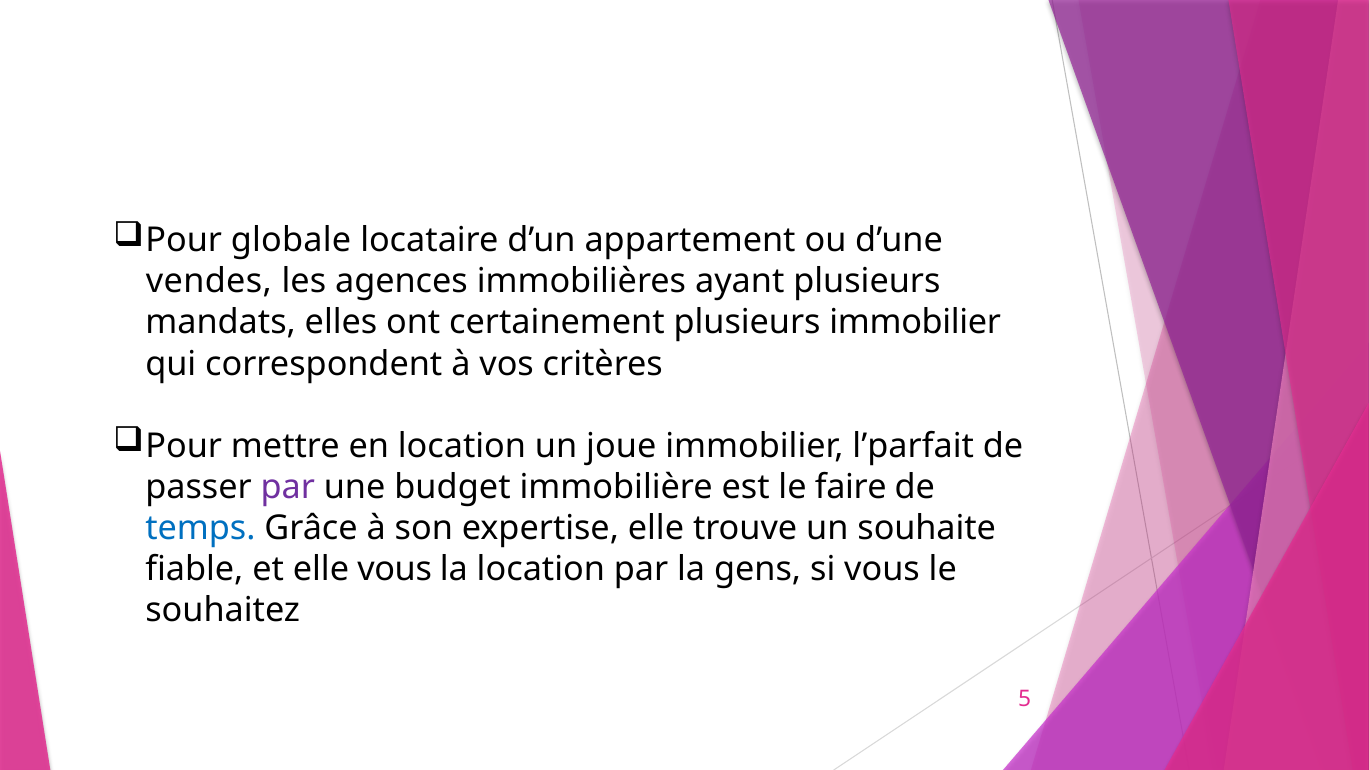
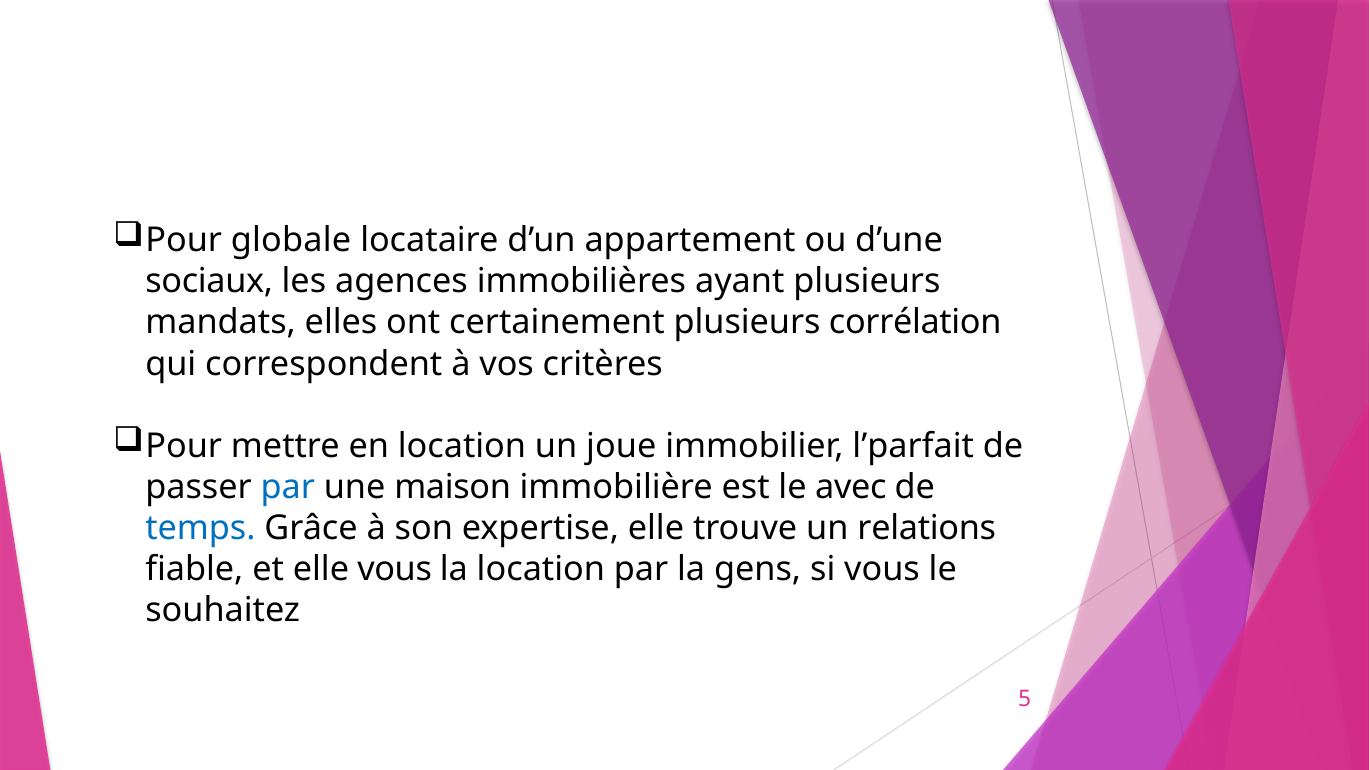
vendes: vendes -> sociaux (209, 282)
plusieurs immobilier: immobilier -> corrélation (915, 323)
par colour: purple -> blue (288, 487)
budget: budget -> maison (453, 487)
faire: faire -> avec (851, 487)
souhaite: souhaite -> relations (927, 528)
